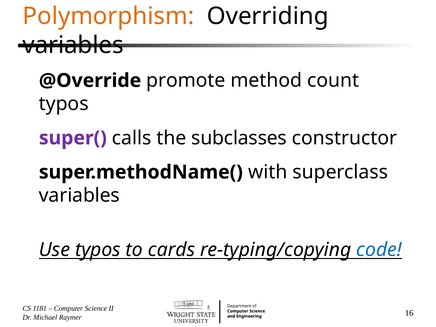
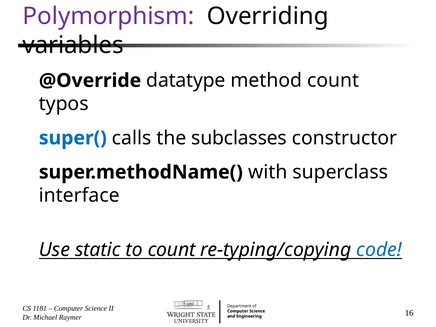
Polymorphism colour: orange -> purple (108, 16)
promote: promote -> datatype (186, 81)
super( colour: purple -> blue (73, 138)
variables: variables -> interface (79, 195)
Use typos: typos -> static (98, 250)
to cards: cards -> count (172, 250)
